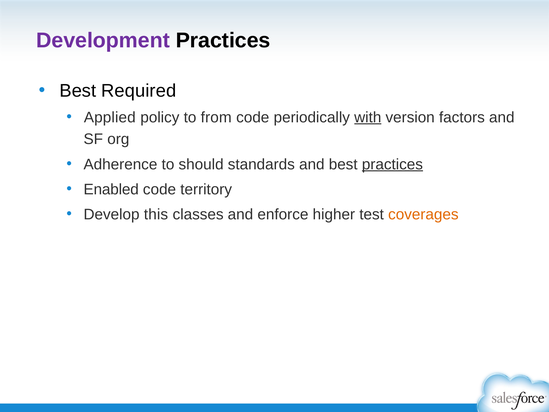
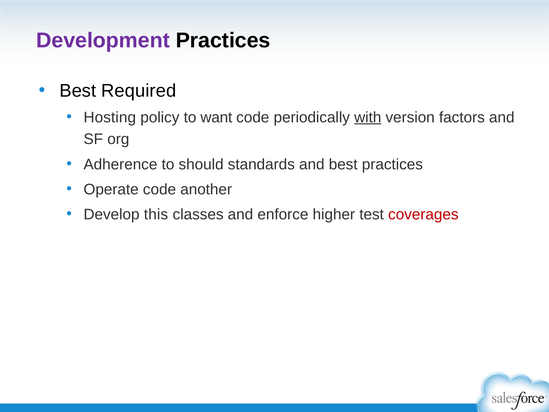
Applied: Applied -> Hosting (110, 117)
from: from -> want (216, 117)
practices underline: present -> none (392, 164)
Enabled: Enabled -> Operate (111, 189)
territory: territory -> another (206, 189)
coverages colour: orange -> red (423, 214)
